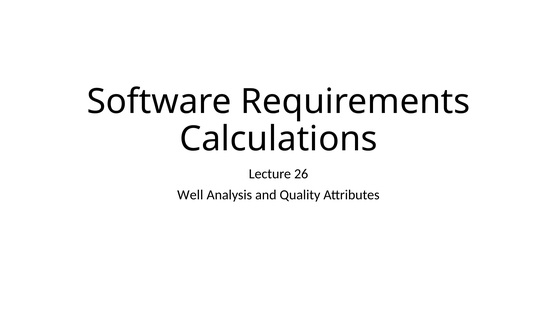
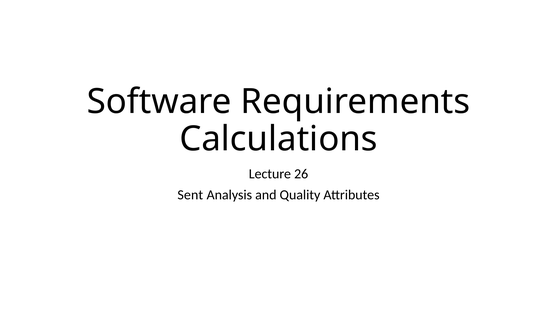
Well: Well -> Sent (190, 195)
